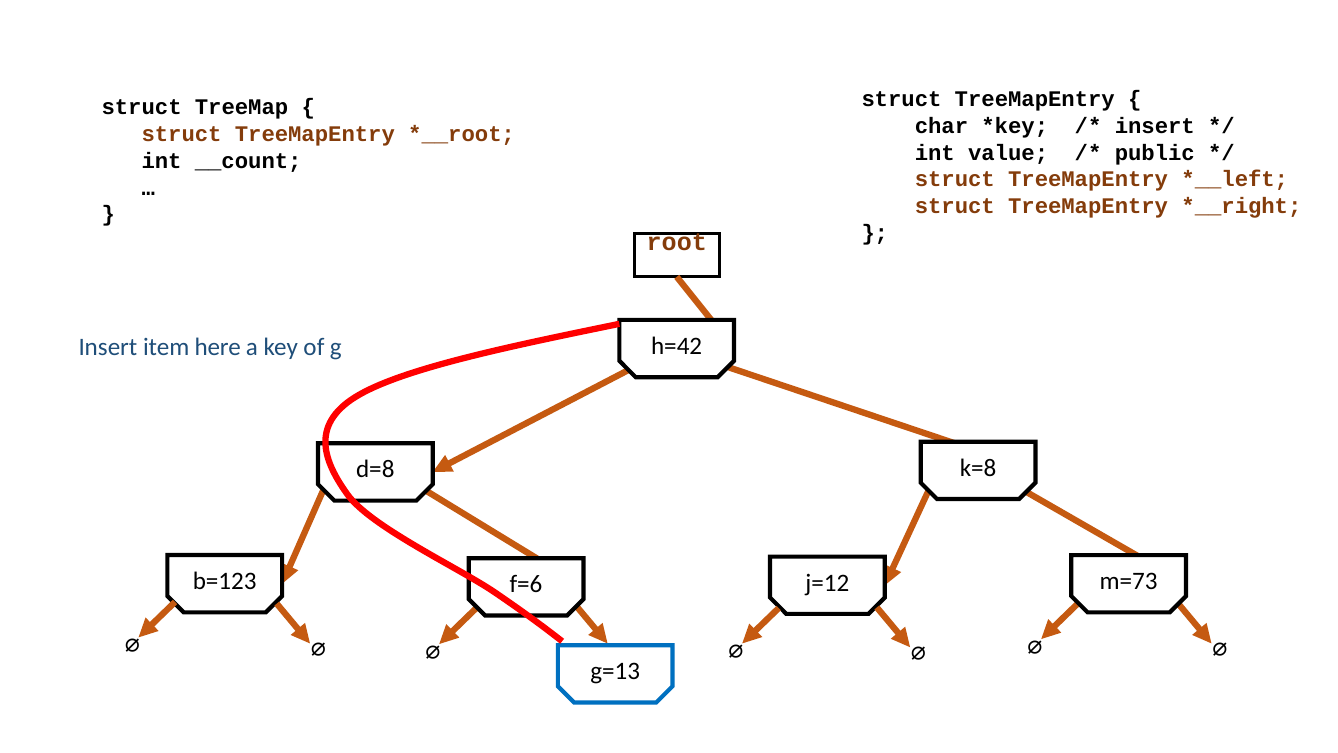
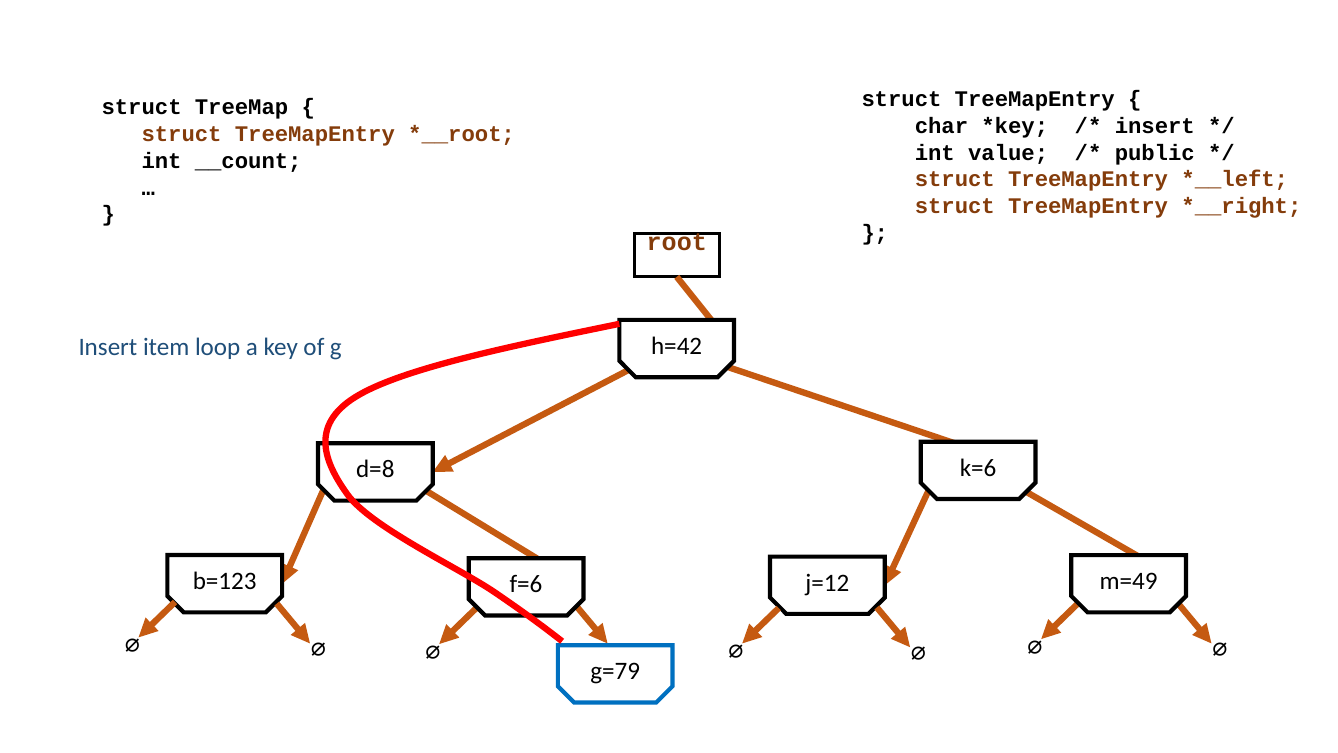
here: here -> loop (218, 347)
k=8: k=8 -> k=6 (978, 468)
m=73: m=73 -> m=49 (1129, 581)
g=13: g=13 -> g=79 (615, 671)
